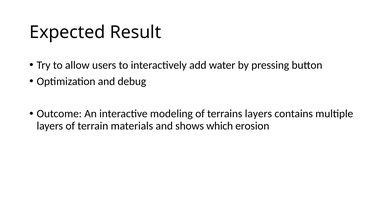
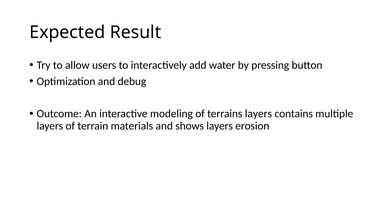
shows which: which -> layers (220, 126)
